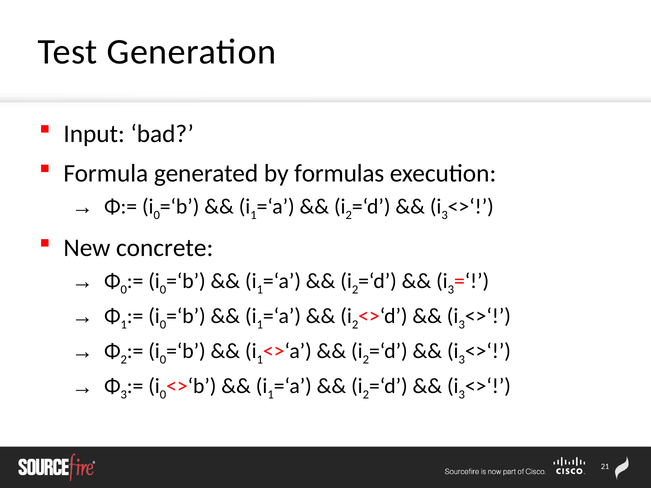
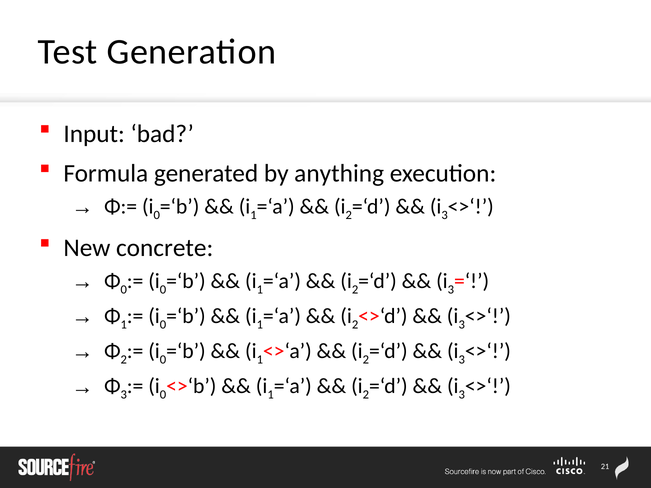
formulas: formulas -> anything (339, 173)
